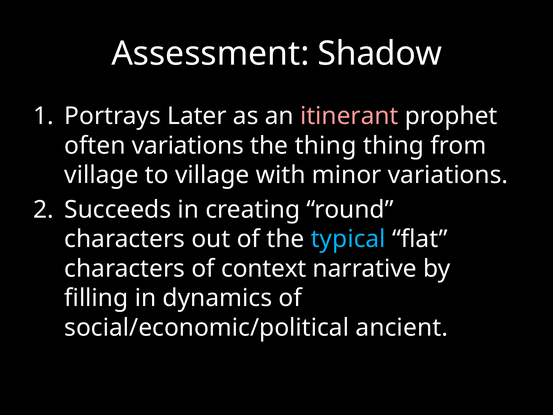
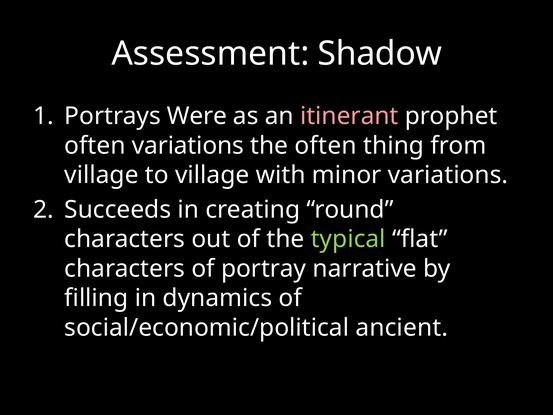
Later: Later -> Were (197, 116)
the thing: thing -> often (326, 146)
typical colour: light blue -> light green (348, 239)
context: context -> portray (264, 268)
